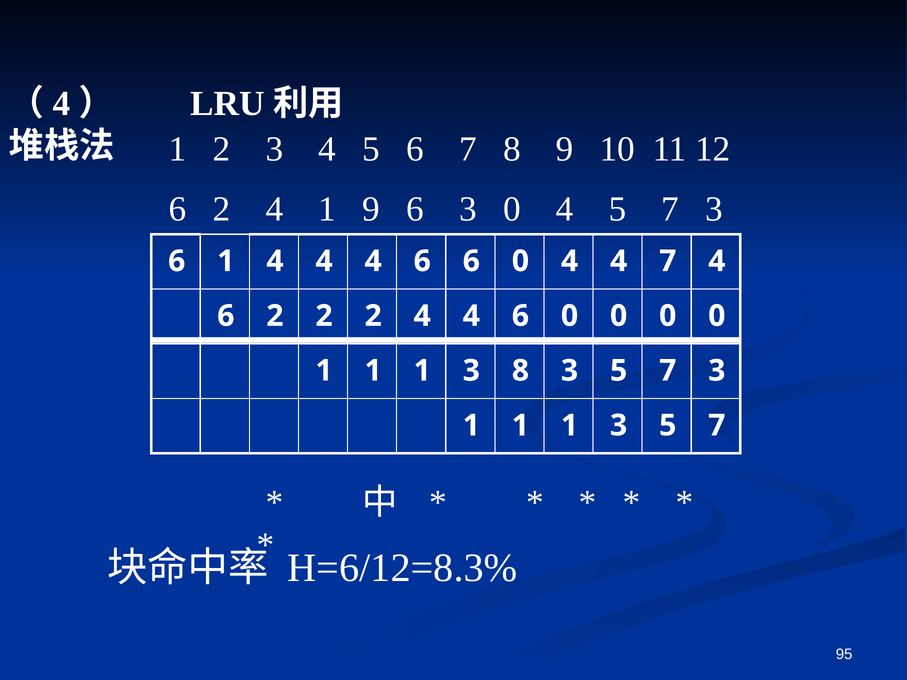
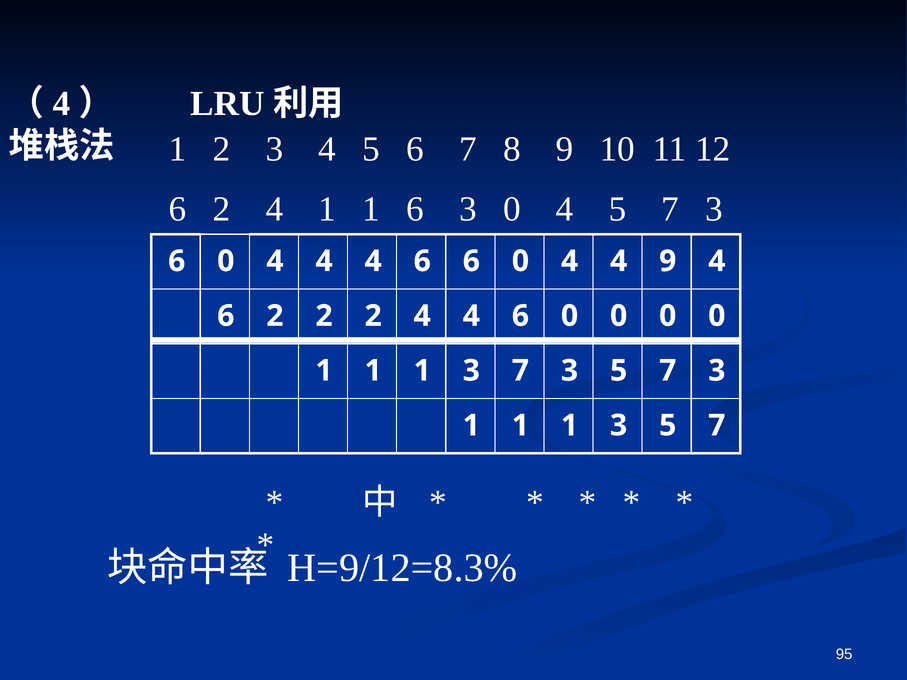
4 1 9: 9 -> 1 (371, 209)
1: 1 -> 0 (226, 261)
4 7: 7 -> 9 (668, 261)
3 8: 8 -> 7 (520, 371)
H=6/12=8.3%: H=6/12=8.3% -> H=9/12=8.3% (402, 568)
